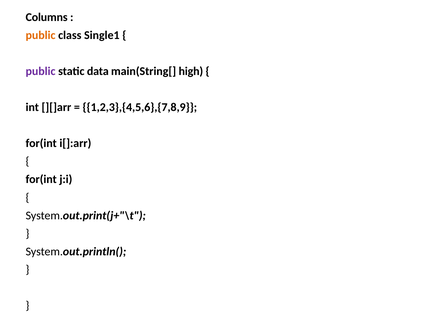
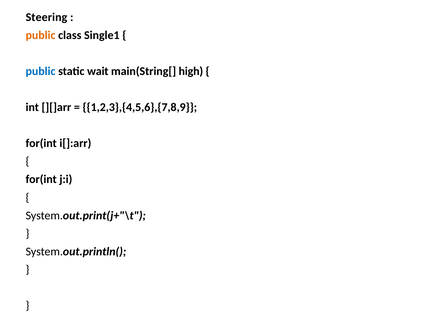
Columns: Columns -> Steering (46, 17)
public colour: purple -> blue (41, 71)
data: data -> wait (98, 71)
